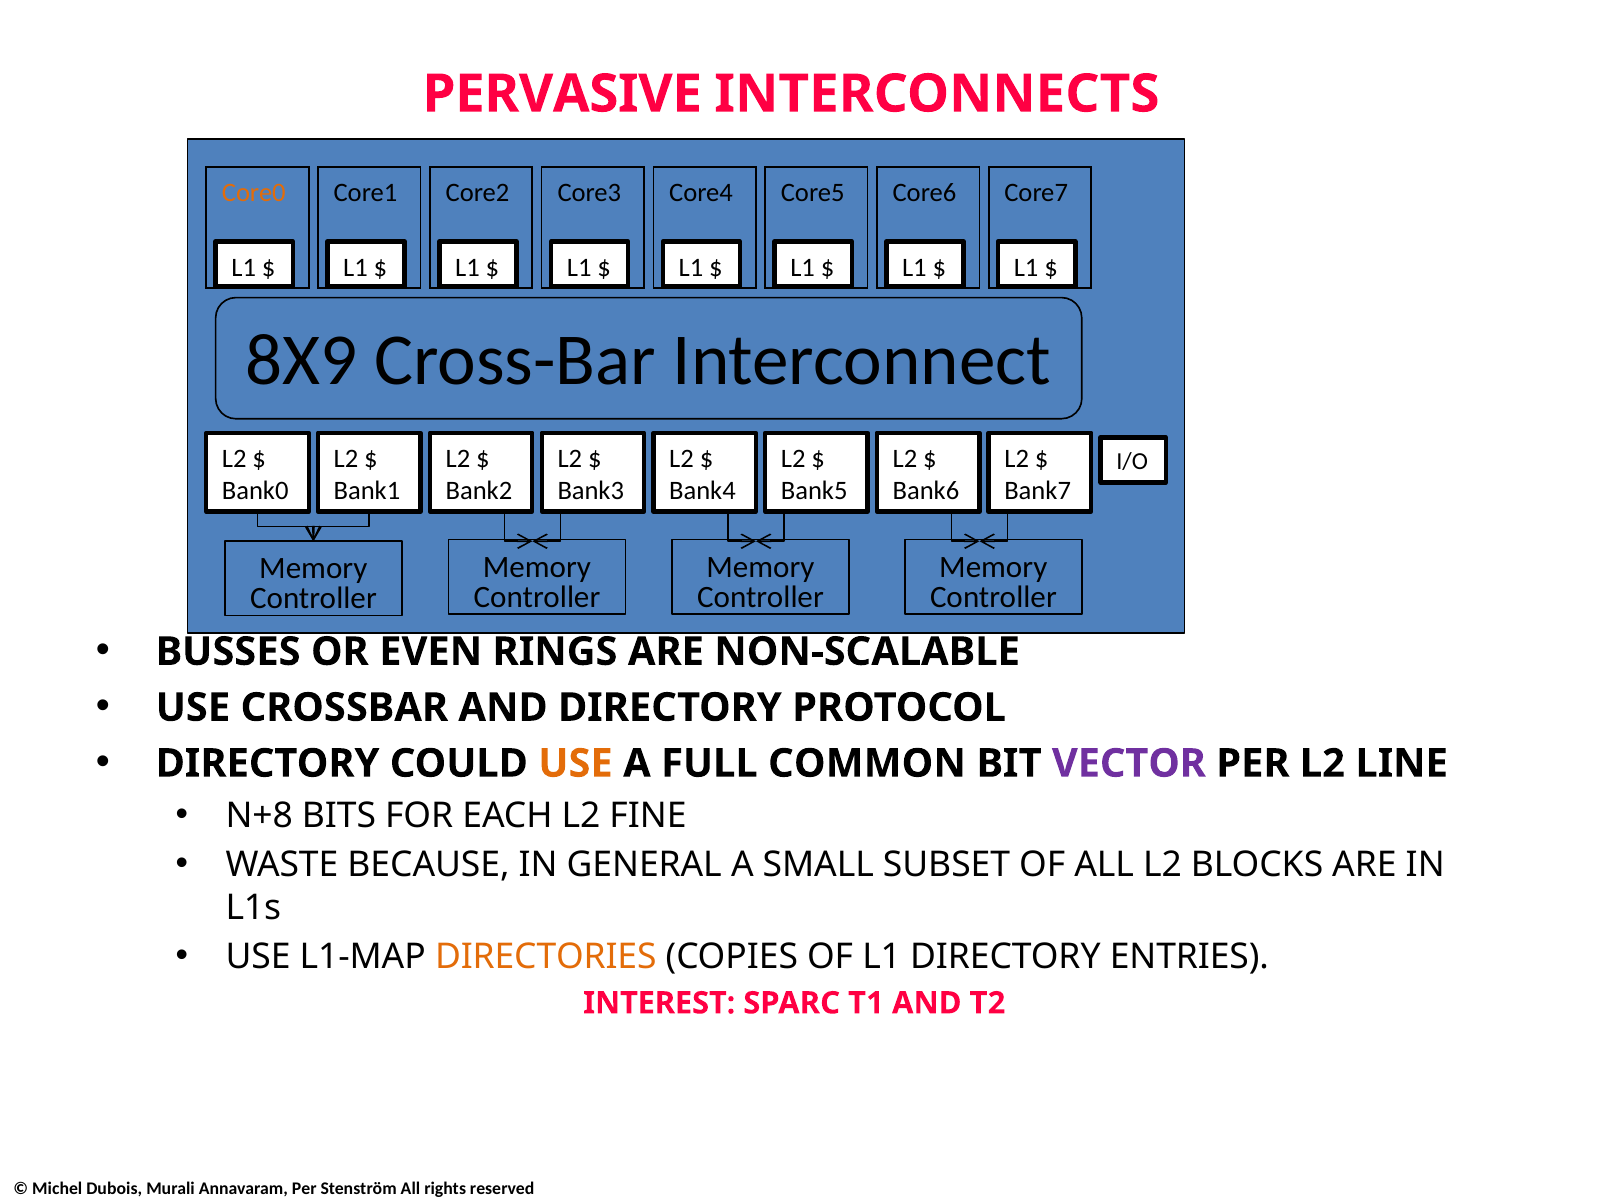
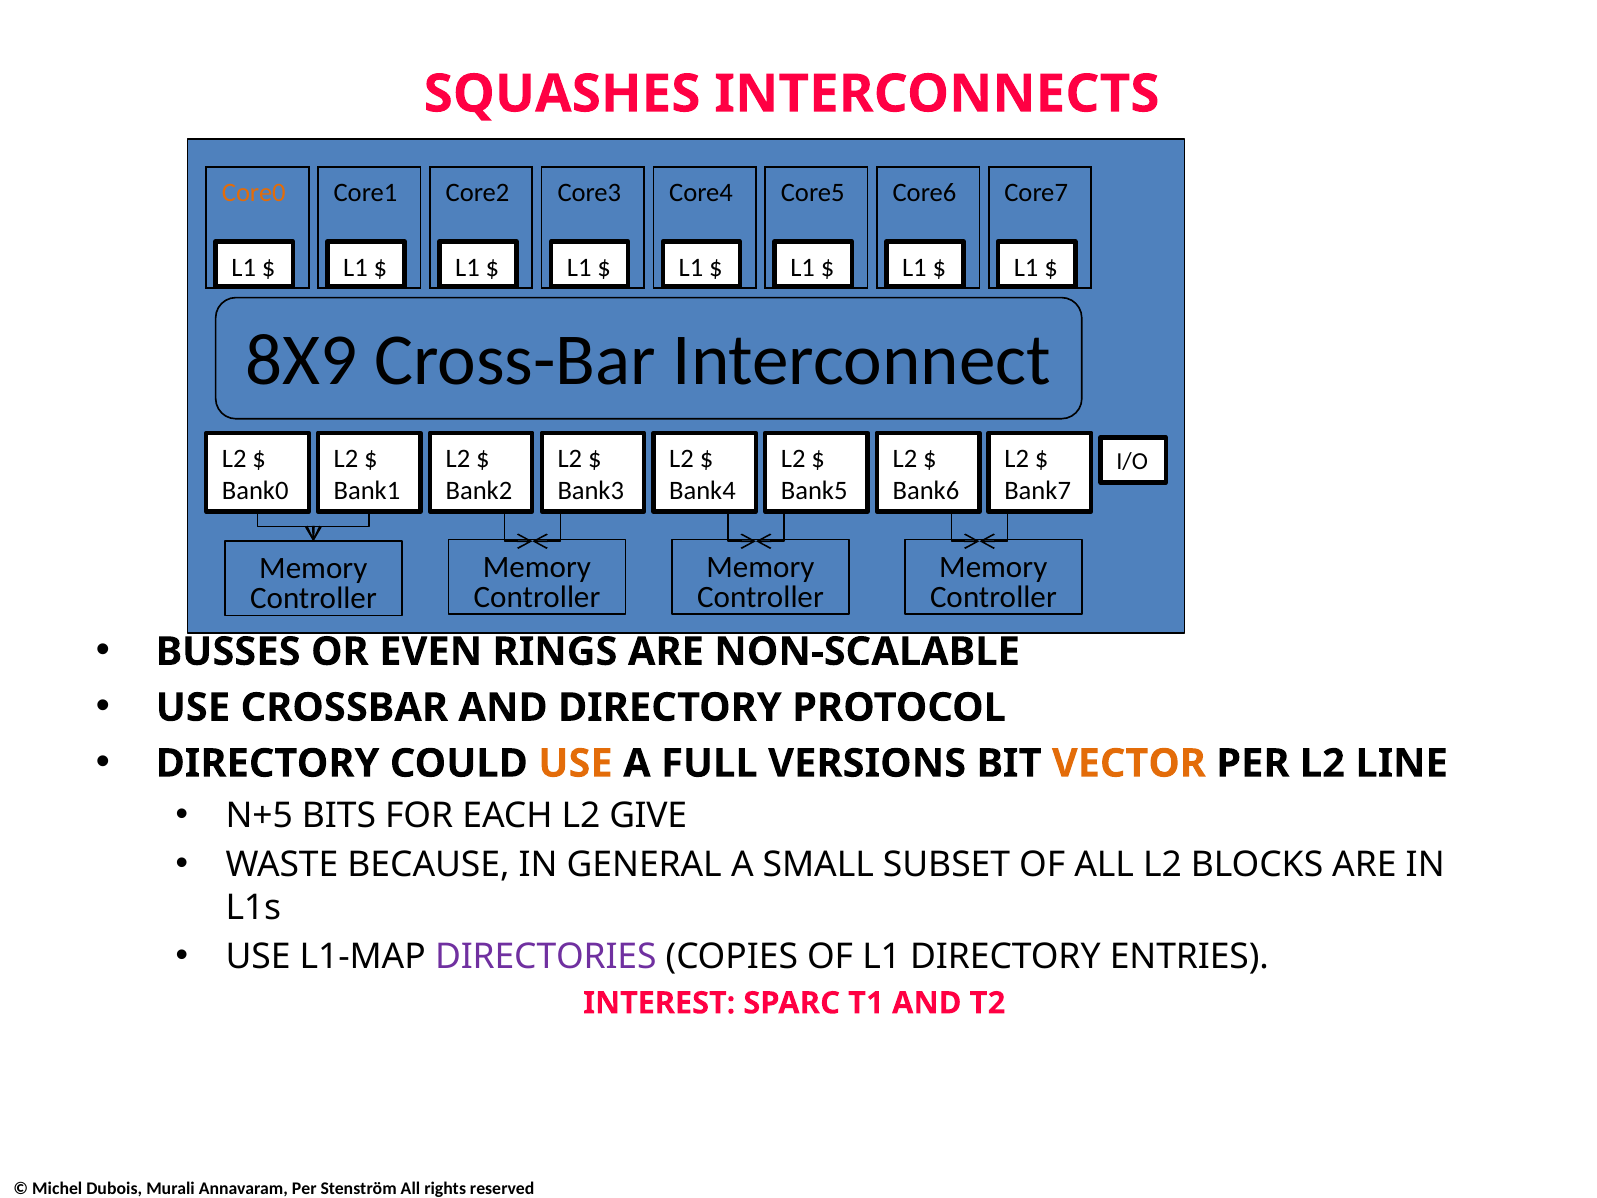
PERVASIVE: PERVASIVE -> SQUASHES (562, 94)
COMMON: COMMON -> VERSIONS (867, 763)
VECTOR colour: purple -> orange (1129, 763)
N+8: N+8 -> N+5 (259, 815)
FINE: FINE -> GIVE (648, 815)
DIRECTORIES colour: orange -> purple (546, 957)
